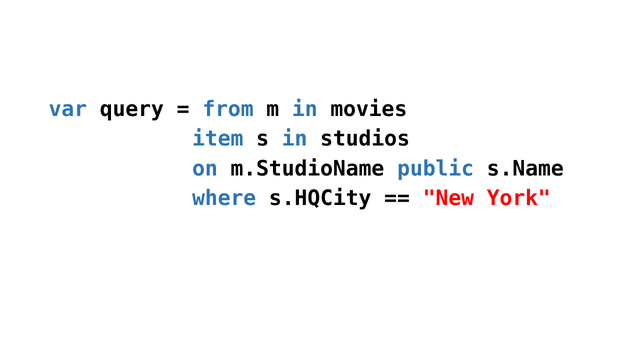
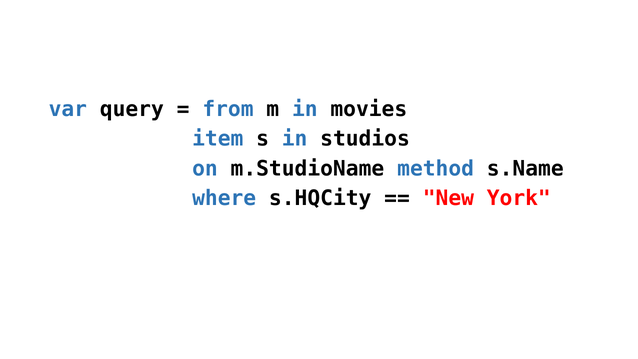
public: public -> method (436, 169)
